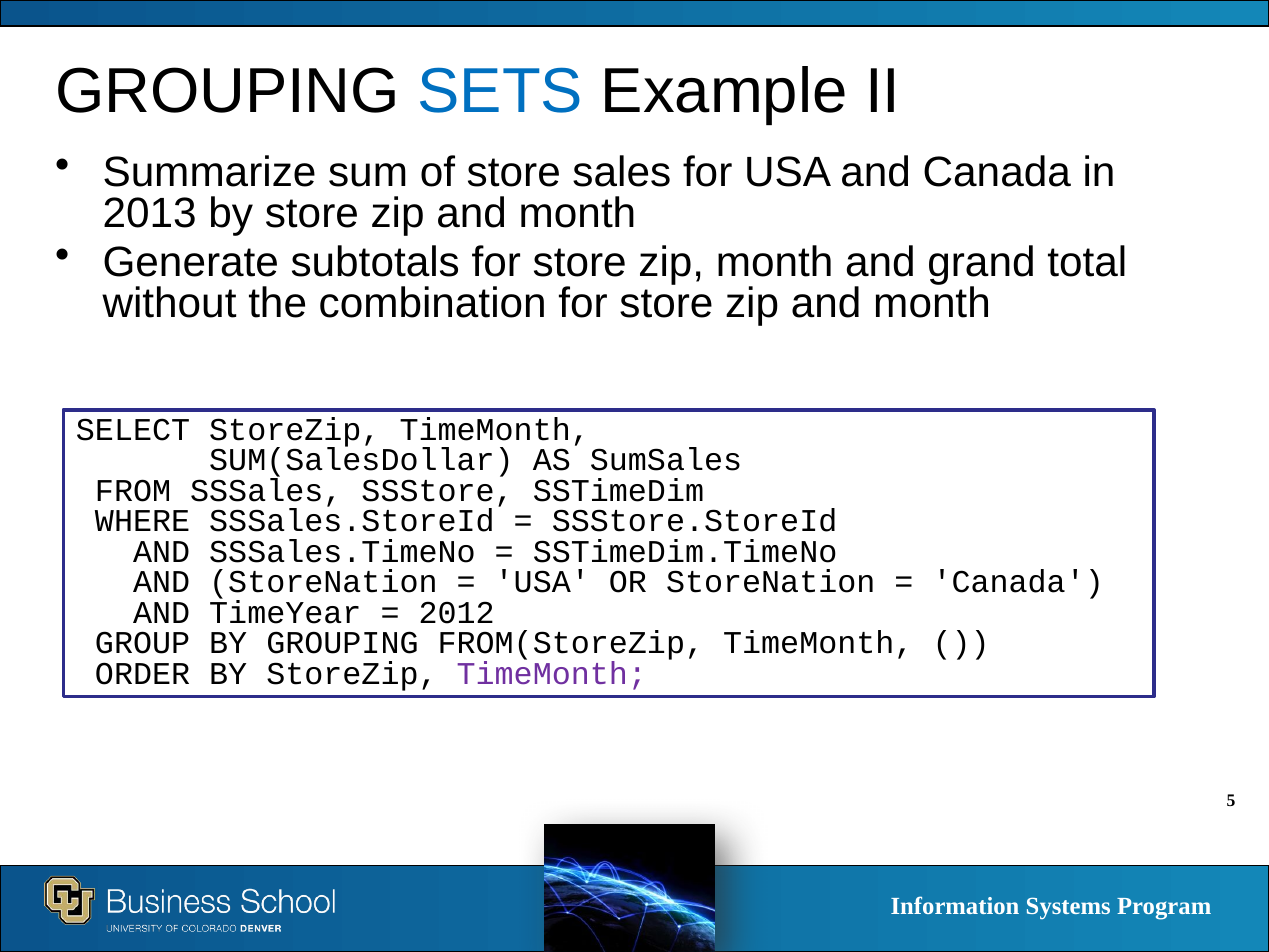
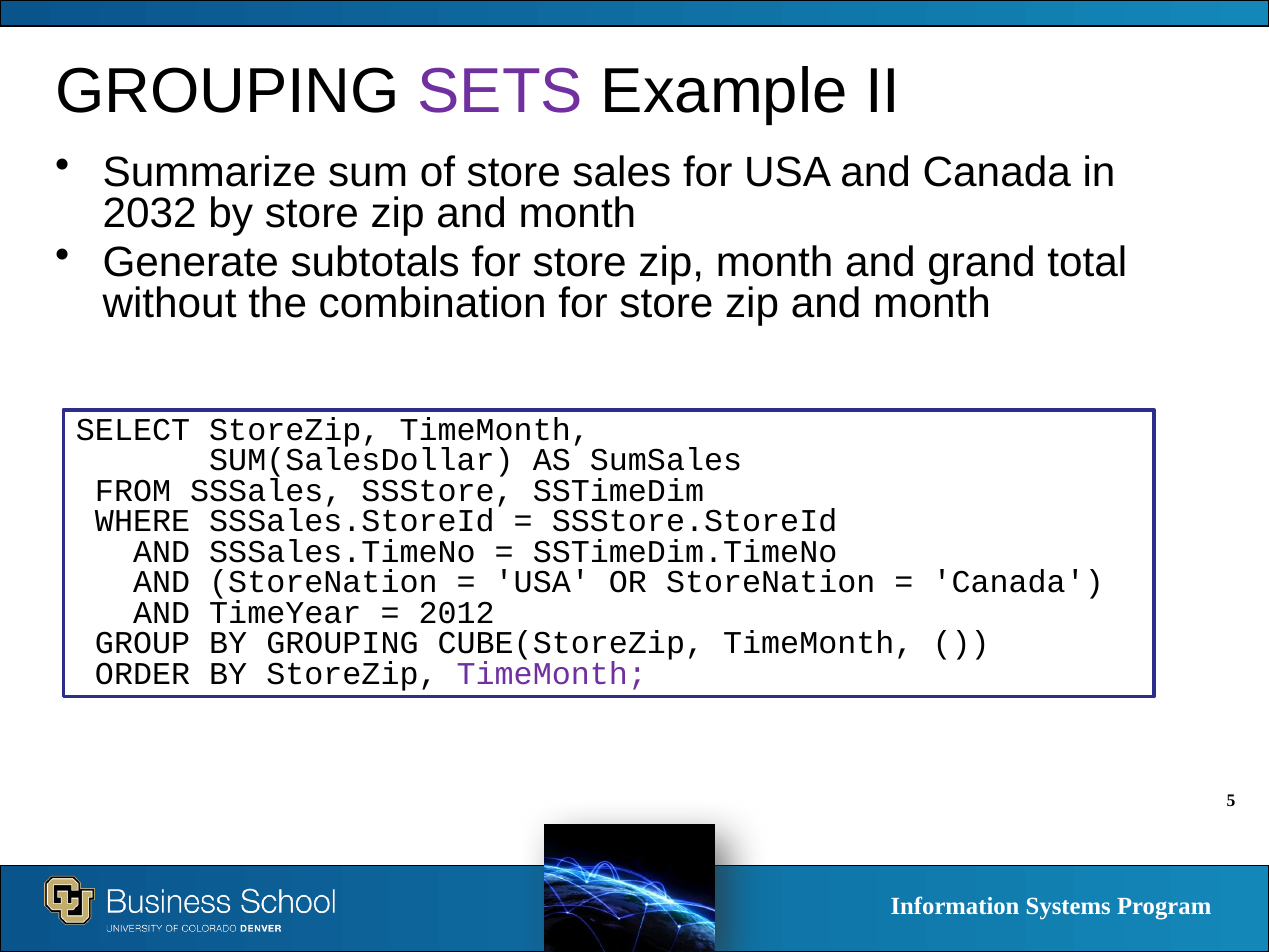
SETS colour: blue -> purple (500, 91)
2013: 2013 -> 2032 (150, 214)
FROM(StoreZip: FROM(StoreZip -> CUBE(StoreZip (571, 643)
